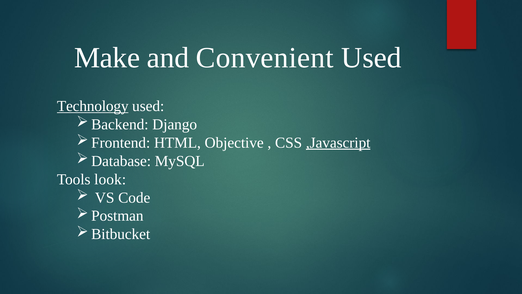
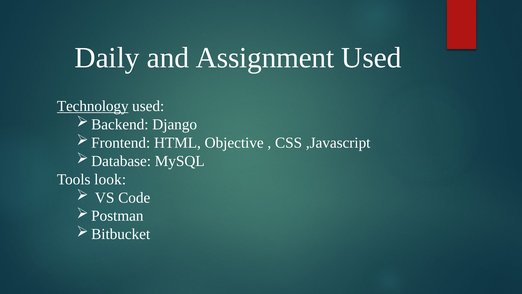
Make: Make -> Daily (107, 58)
Convenient: Convenient -> Assignment (265, 58)
,Javascript underline: present -> none (338, 143)
